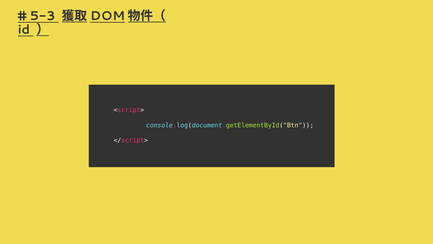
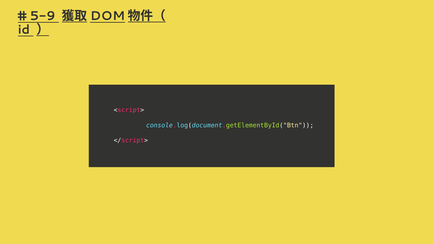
5-3: 5-3 -> 5-9 (43, 16)
